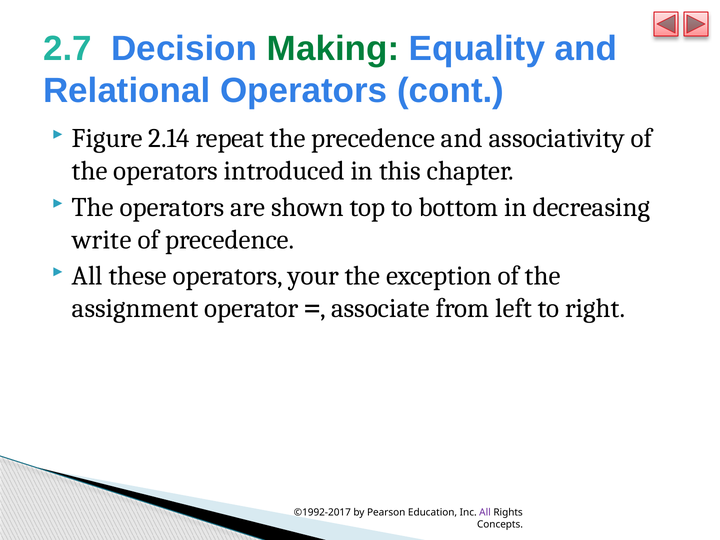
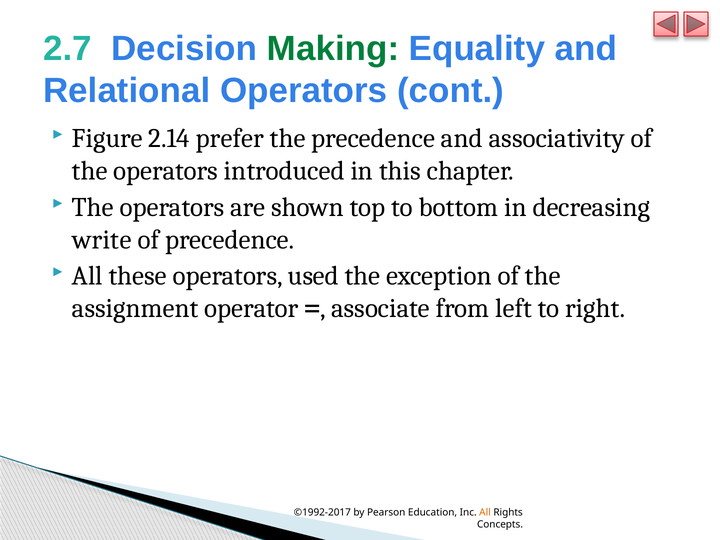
repeat: repeat -> prefer (230, 138)
your: your -> used (313, 276)
All colour: purple -> orange (485, 512)
